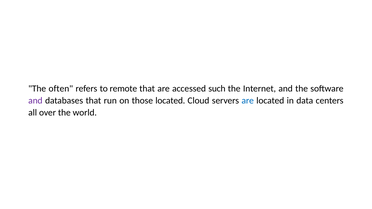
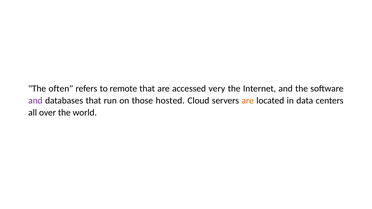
such: such -> very (217, 89)
those located: located -> hosted (170, 101)
are colour: blue -> orange (248, 101)
